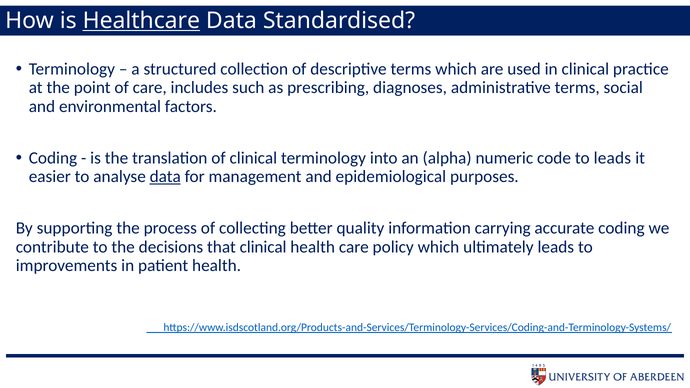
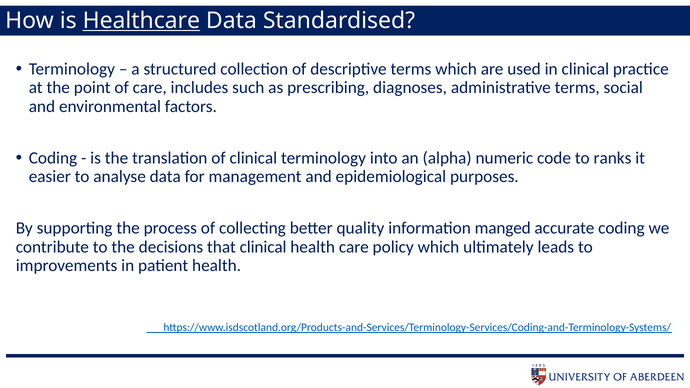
to leads: leads -> ranks (612, 158)
data underline: present -> none (165, 177)
carrying: carrying -> manged (503, 228)
